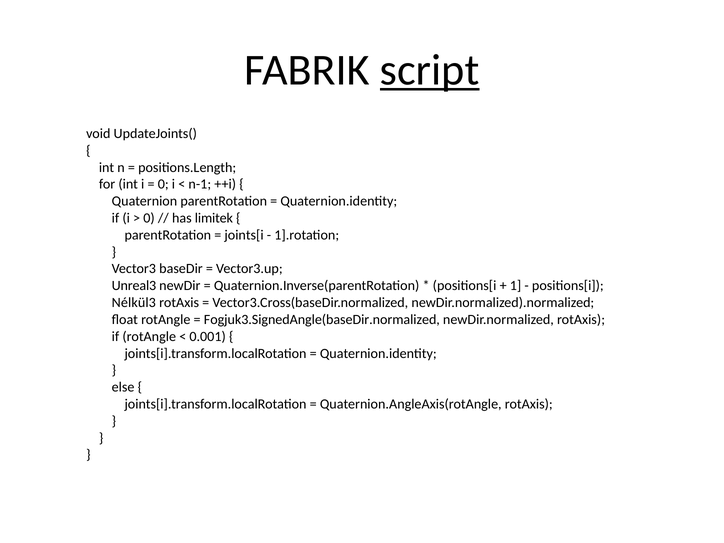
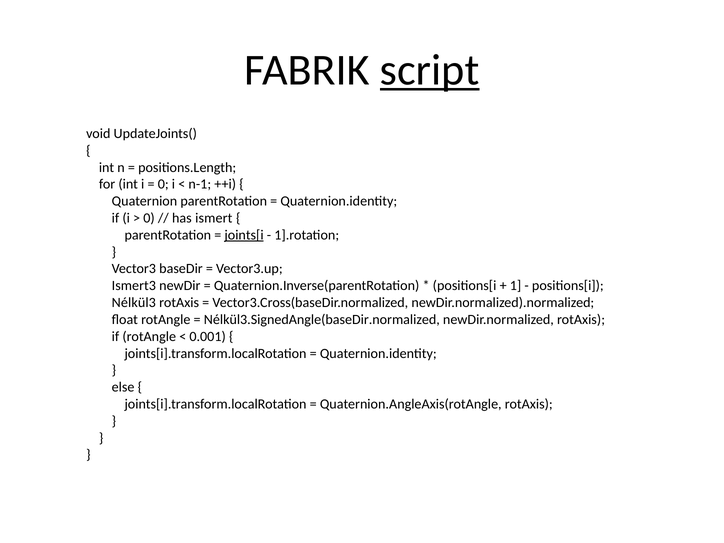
limitek: limitek -> ismert (214, 218)
joints[i underline: none -> present (244, 235)
Unreal3: Unreal3 -> Ismert3 (134, 286)
Fogjuk3.SignedAngle(baseDir.normalized: Fogjuk3.SignedAngle(baseDir.normalized -> Nélkül3.SignedAngle(baseDir.normalized (322, 320)
